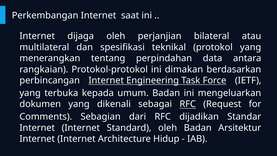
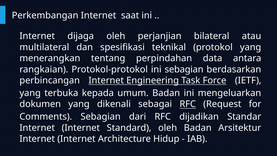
ini dimakan: dimakan -> sebagian (184, 69)
